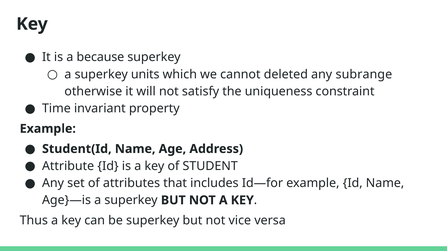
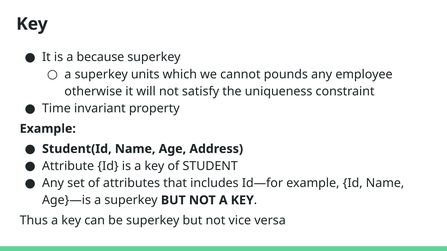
deleted: deleted -> pounds (286, 74)
subrange: subrange -> employee (364, 74)
